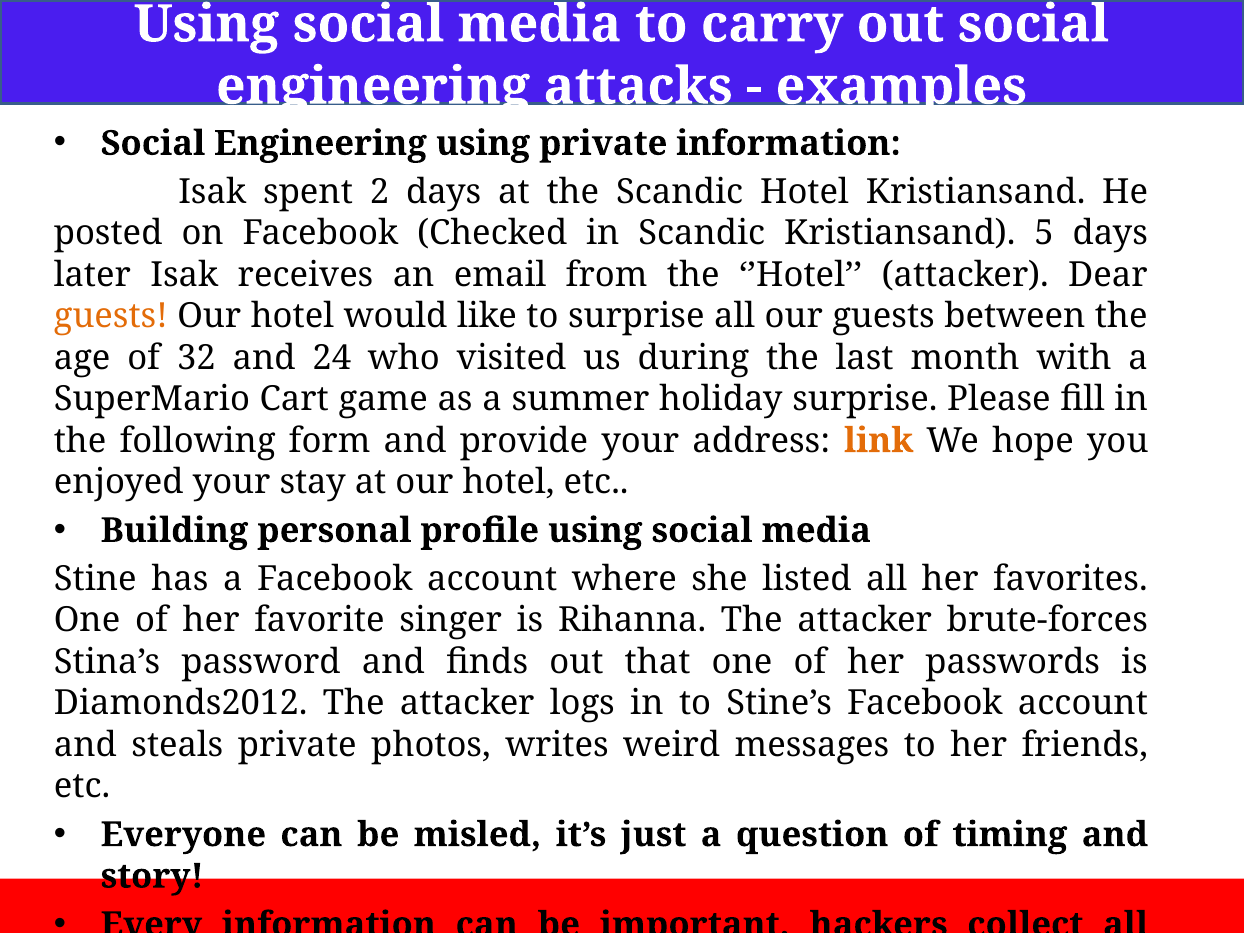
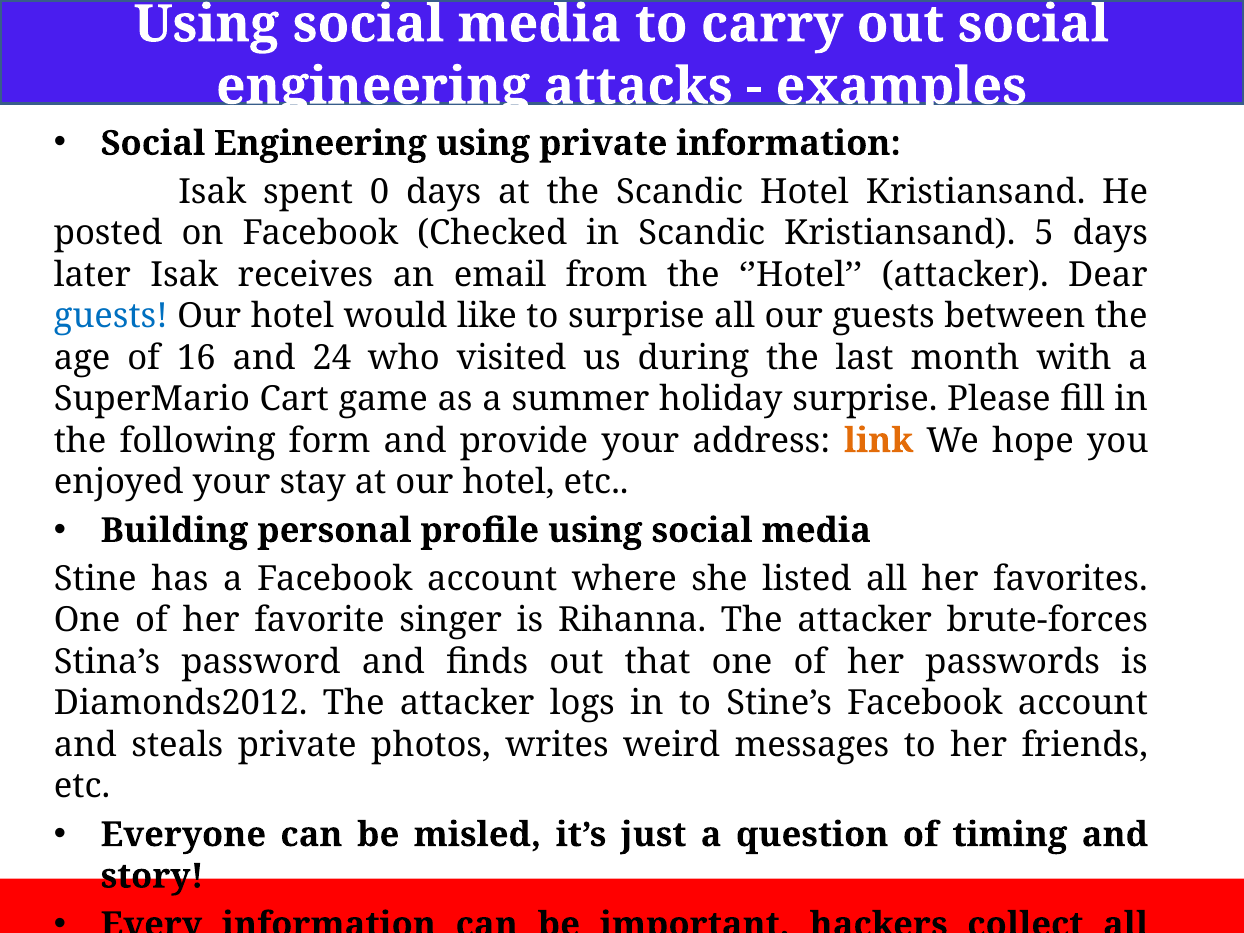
2: 2 -> 0 (379, 192)
guests colour: orange -> blue (111, 316)
32: 32 -> 16 (196, 358)
